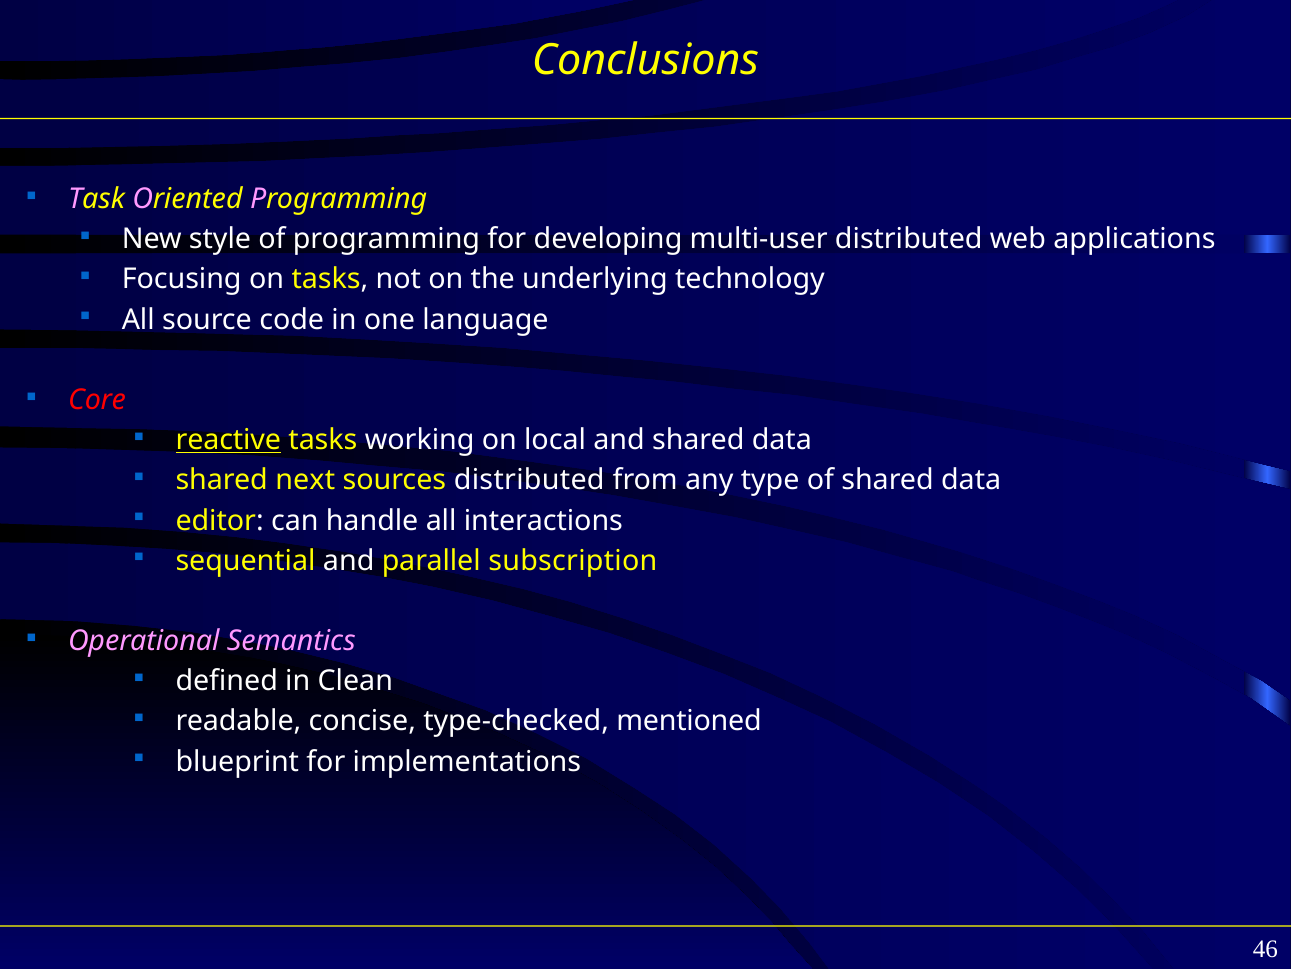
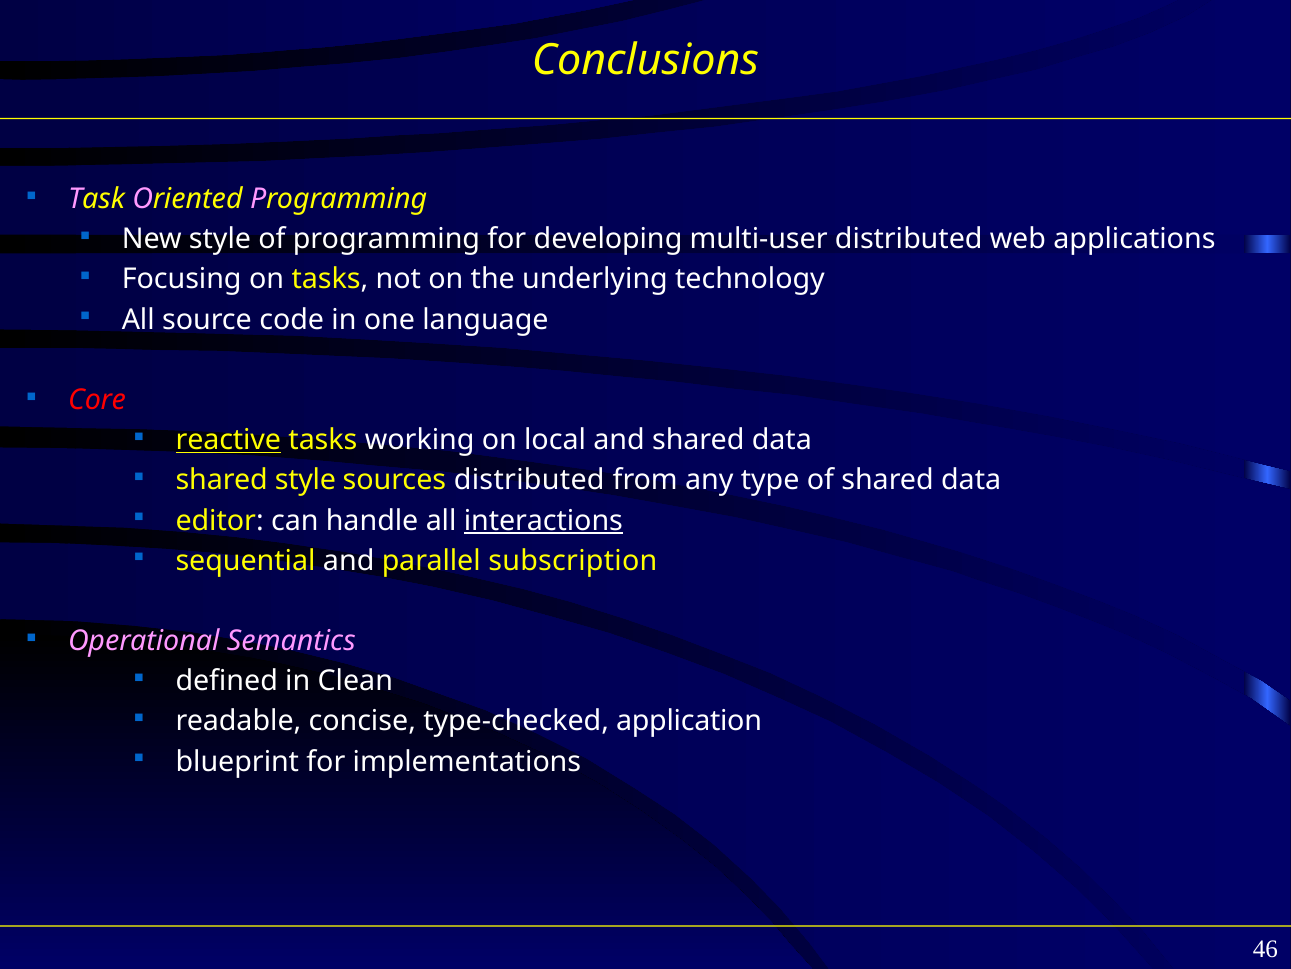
shared next: next -> style (305, 480)
interactions underline: none -> present (543, 520)
mentioned: mentioned -> application (689, 721)
